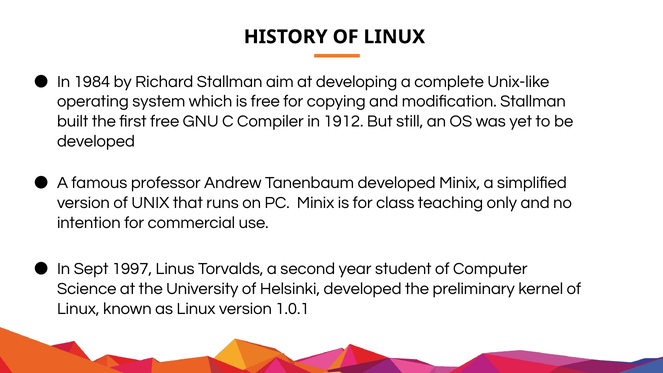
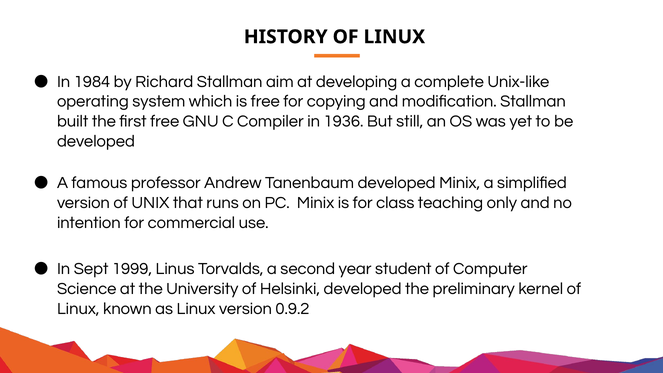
1912: 1912 -> 1936 (343, 121)
1997: 1997 -> 1999 (132, 269)
1.0.1: 1.0.1 -> 0.9.2 (292, 309)
